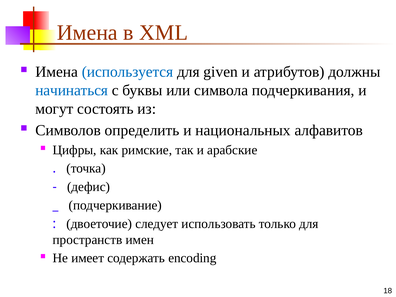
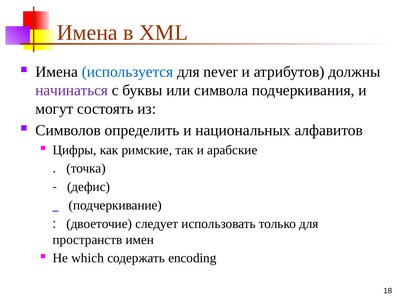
given: given -> never (221, 72)
начинаться colour: blue -> purple (72, 90)
имеет: имеет -> which (88, 258)
